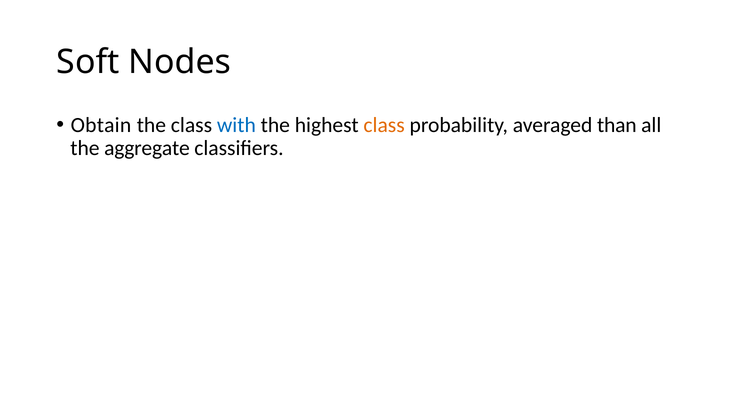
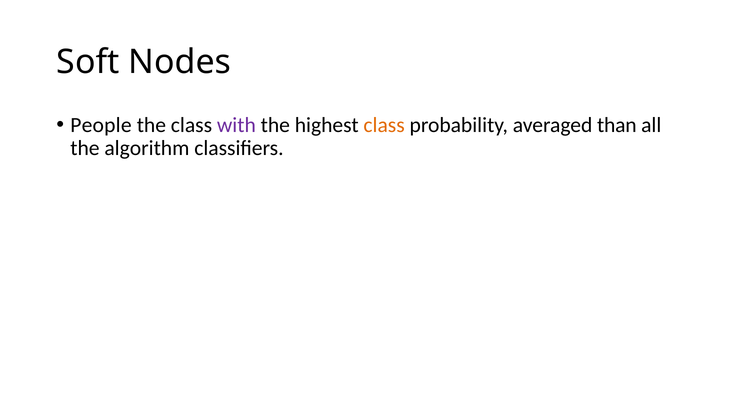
Obtain: Obtain -> People (101, 125)
with colour: blue -> purple (236, 125)
aggregate: aggregate -> algorithm (147, 148)
